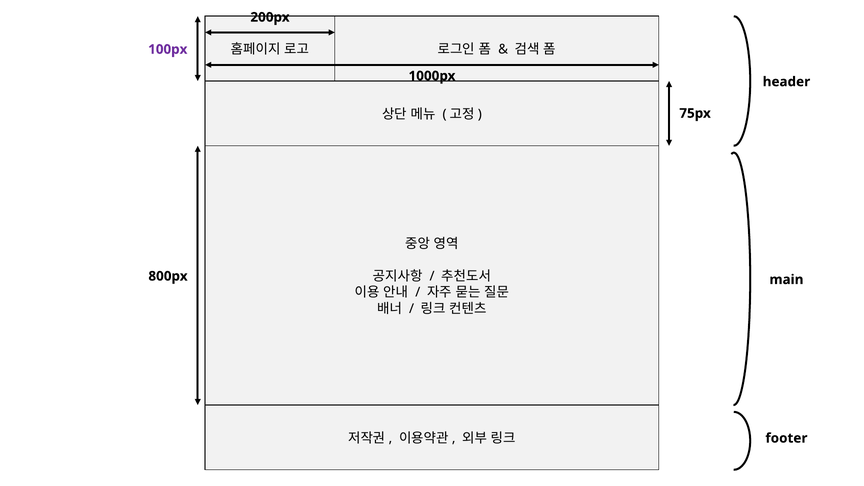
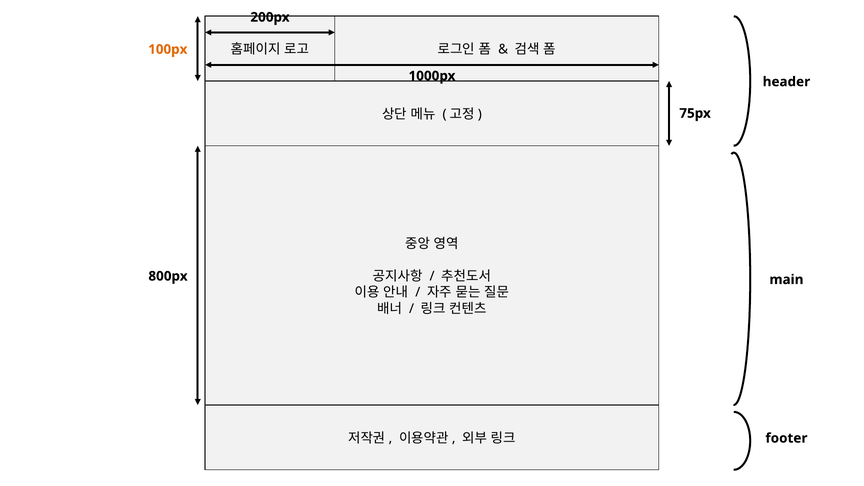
100px colour: purple -> orange (168, 49)
